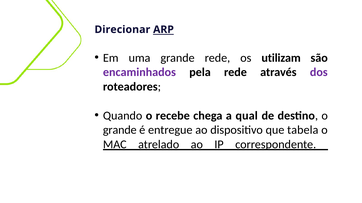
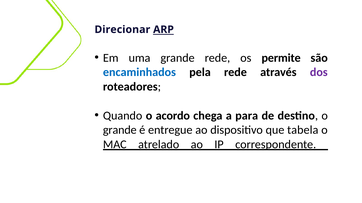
utilizam: utilizam -> permite (281, 58)
encaminhados colour: purple -> blue (139, 72)
recebe: recebe -> acordo (173, 116)
qual: qual -> para (247, 116)
